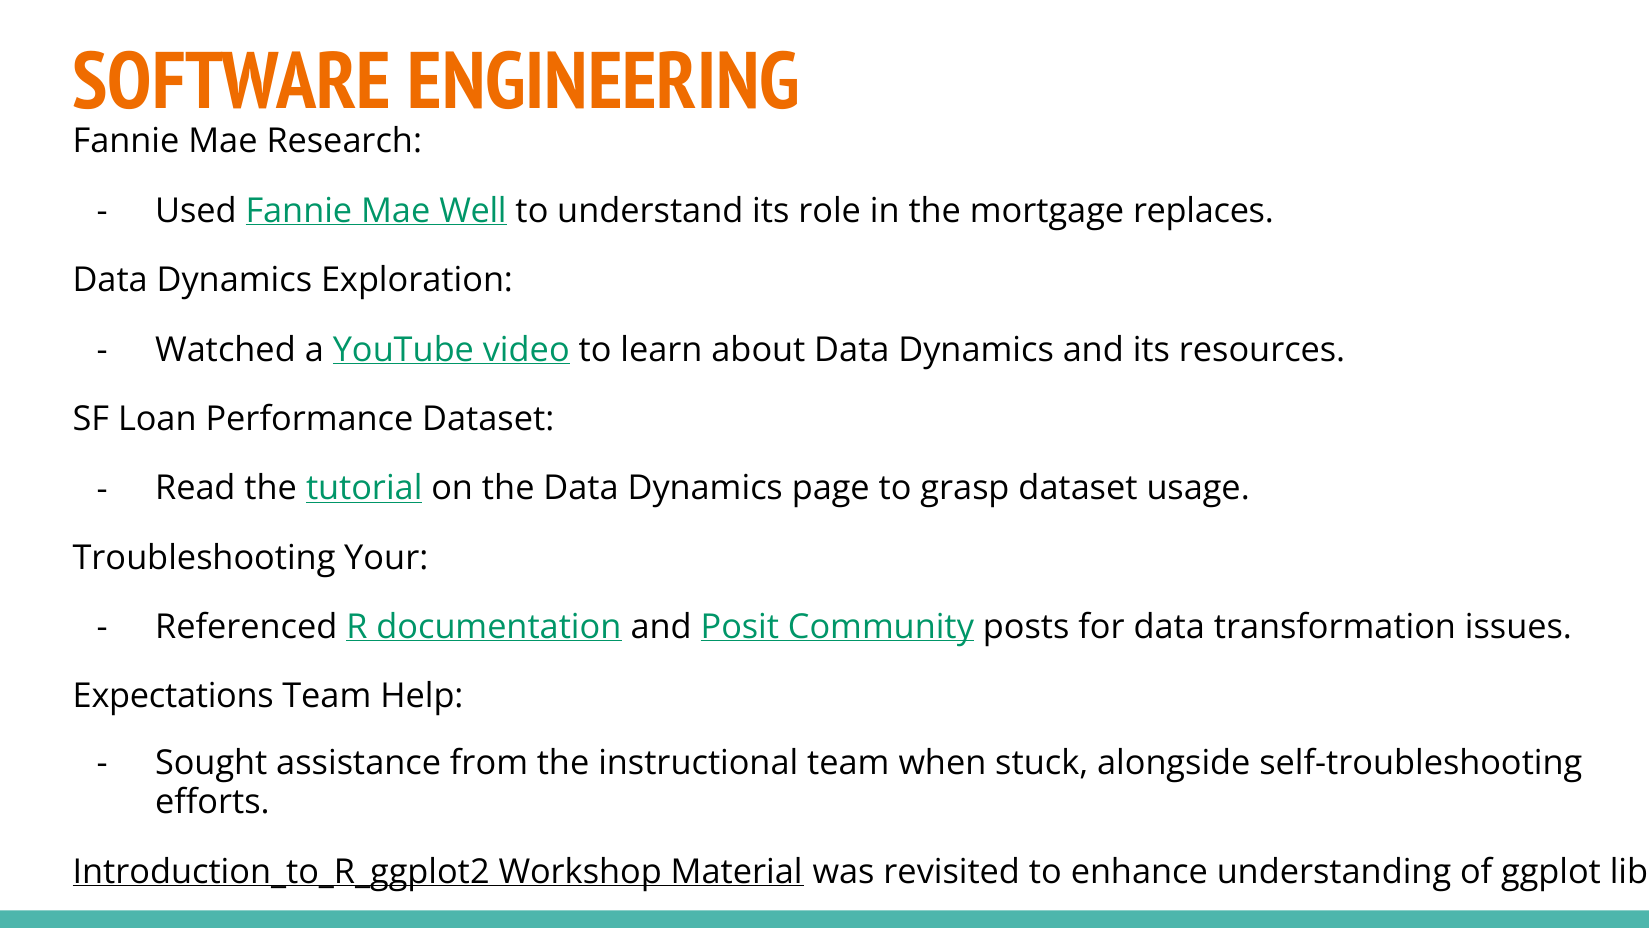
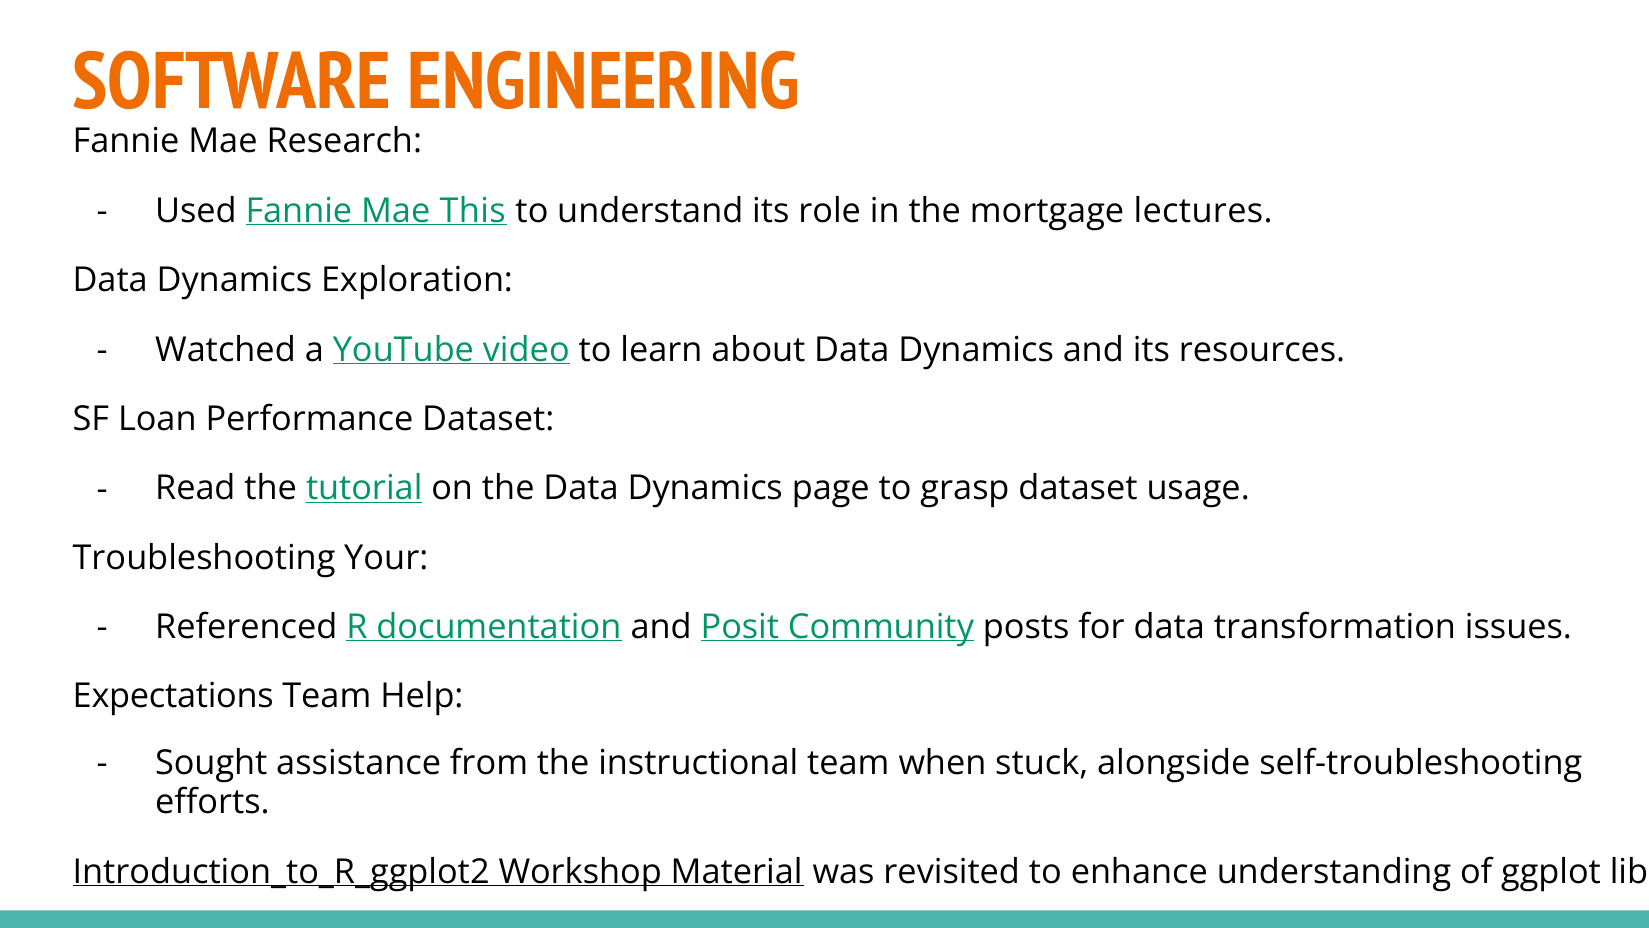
Well: Well -> This (473, 211)
replaces: replaces -> lectures (1203, 211)
